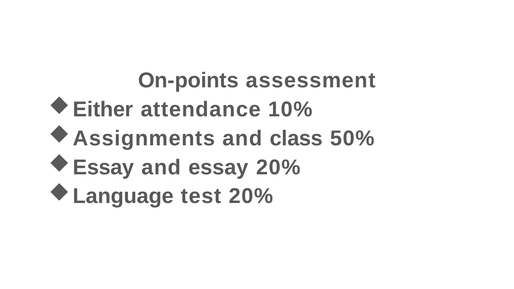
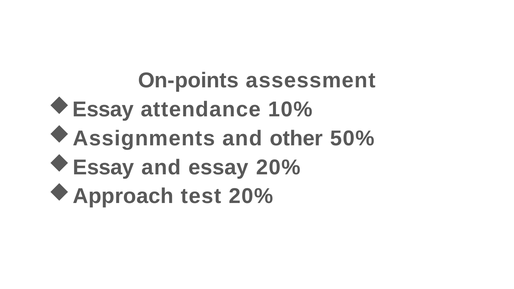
Either: Either -> Essay (103, 110)
class: class -> other (296, 138)
Language: Language -> Approach (123, 196)
